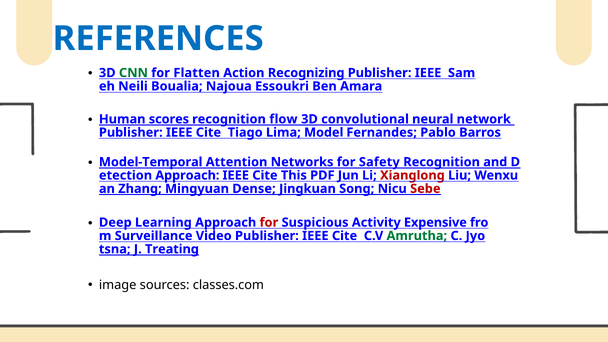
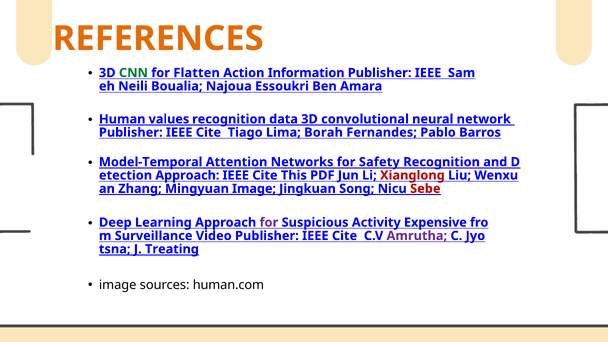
REFERENCES colour: blue -> orange (158, 39)
Recognizing: Recognizing -> Information (306, 73)
scores: scores -> values (169, 119)
flow: flow -> data (284, 119)
Model: Model -> Borah (324, 132)
Mingyuan Dense: Dense -> Image (254, 189)
for colour: red -> purple (269, 222)
Amrutha colour: green -> purple (417, 236)
classes.com: classes.com -> human.com (228, 285)
